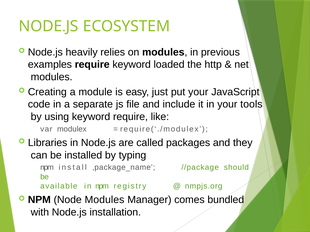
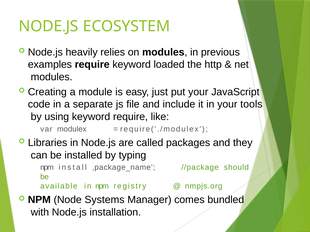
Node Modules: Modules -> Systems (105, 200)
